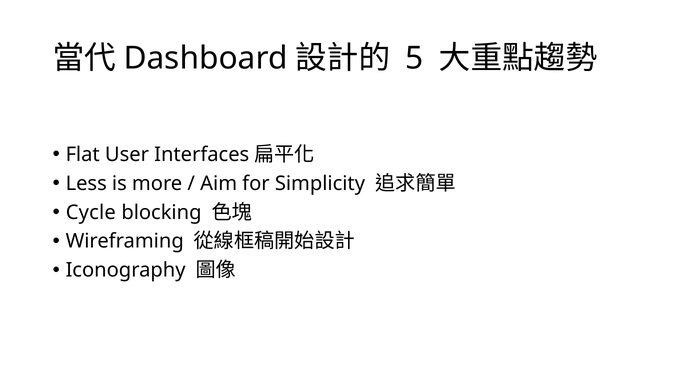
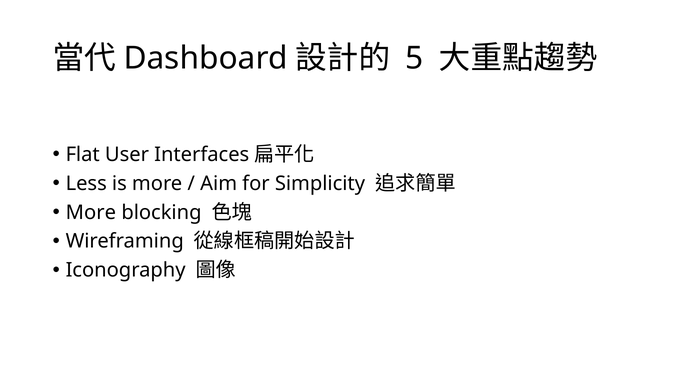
Cycle: Cycle -> More (91, 212)
